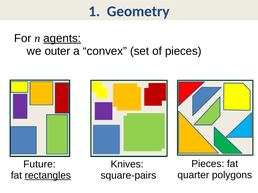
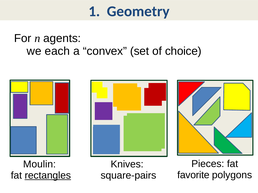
agents underline: present -> none (62, 38)
outer: outer -> each (57, 51)
of pieces: pieces -> choice (183, 51)
Future: Future -> Moulin (39, 165)
quarter: quarter -> favorite (193, 176)
